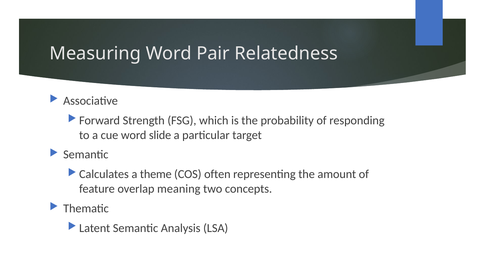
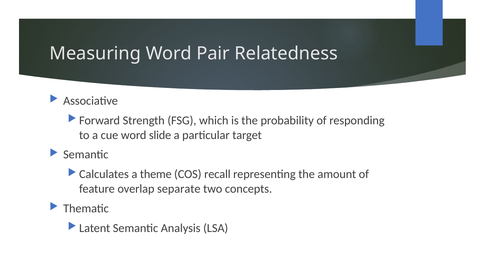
often: often -> recall (217, 174)
meaning: meaning -> separate (179, 189)
